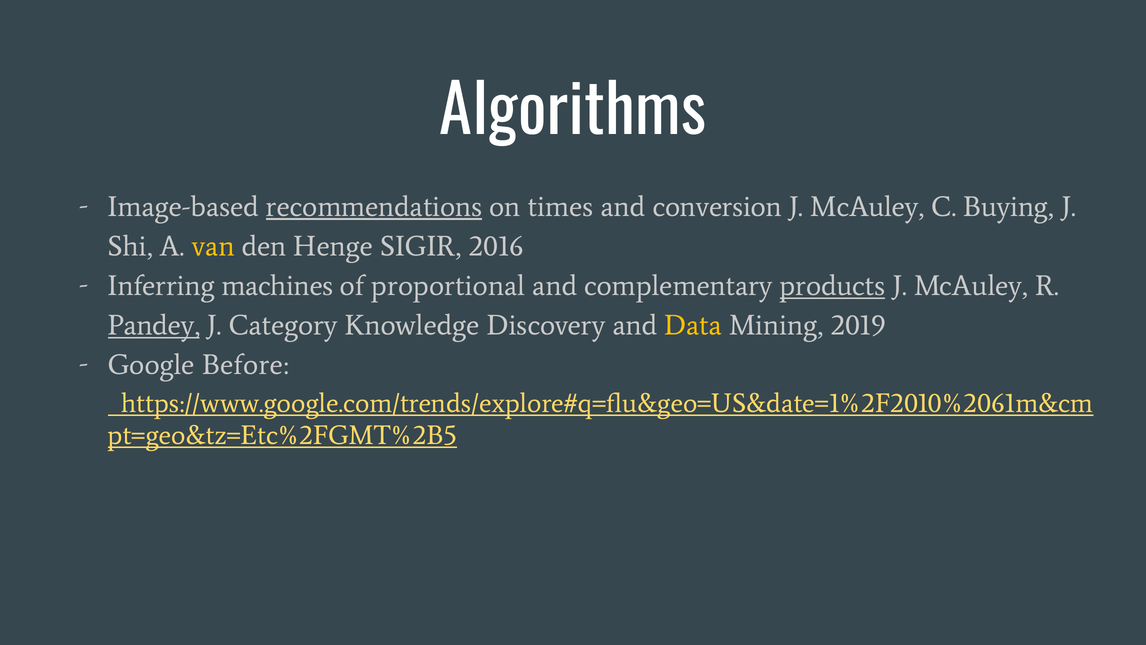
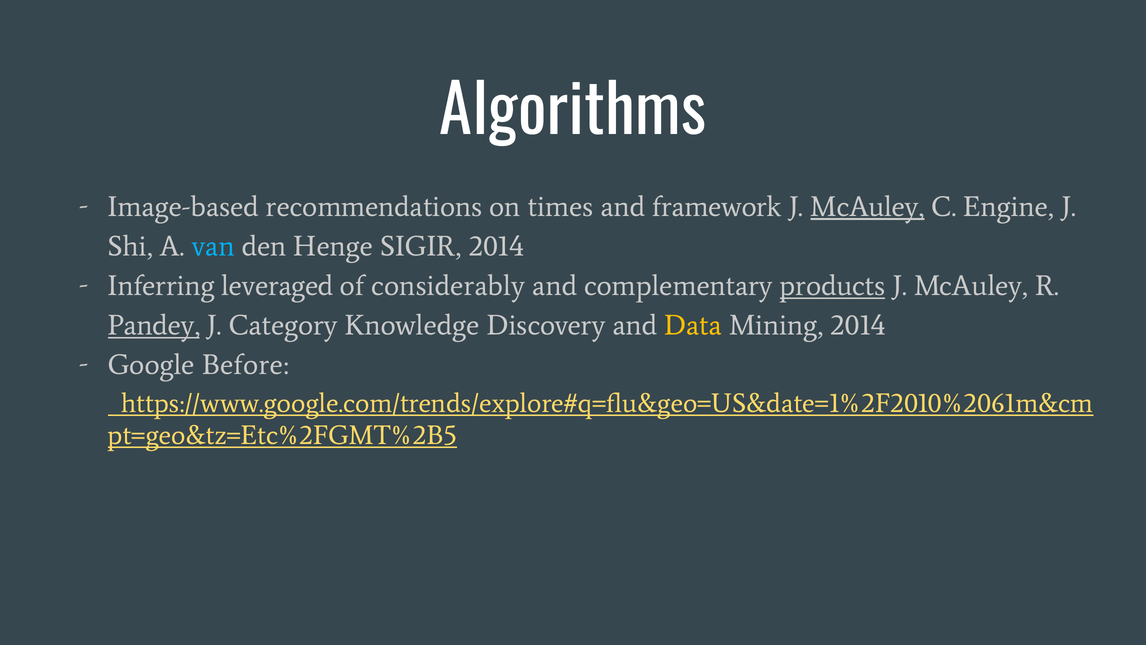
recommendations underline: present -> none (374, 207)
conversion: conversion -> framework (717, 207)
McAuley underline: none -> present (867, 207)
Buying: Buying -> Engine (1009, 207)
van colour: yellow -> light blue (213, 246)
SIGIR 2016: 2016 -> 2014 (496, 246)
machines: machines -> leveraged (277, 286)
proportional: proportional -> considerably (448, 286)
Mining 2019: 2019 -> 2014 (858, 325)
